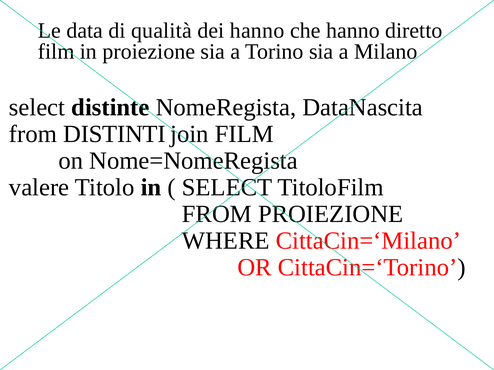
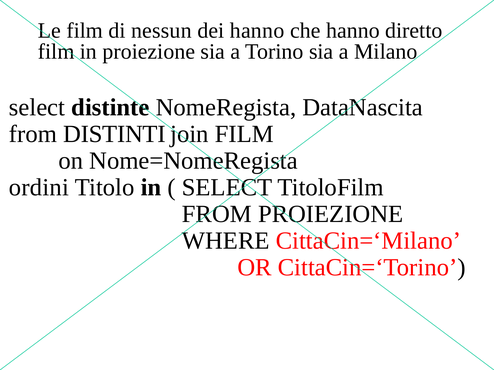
Le data: data -> film (85, 31)
qualità: qualità -> nessun (161, 31)
valere: valere -> ordini (39, 188)
